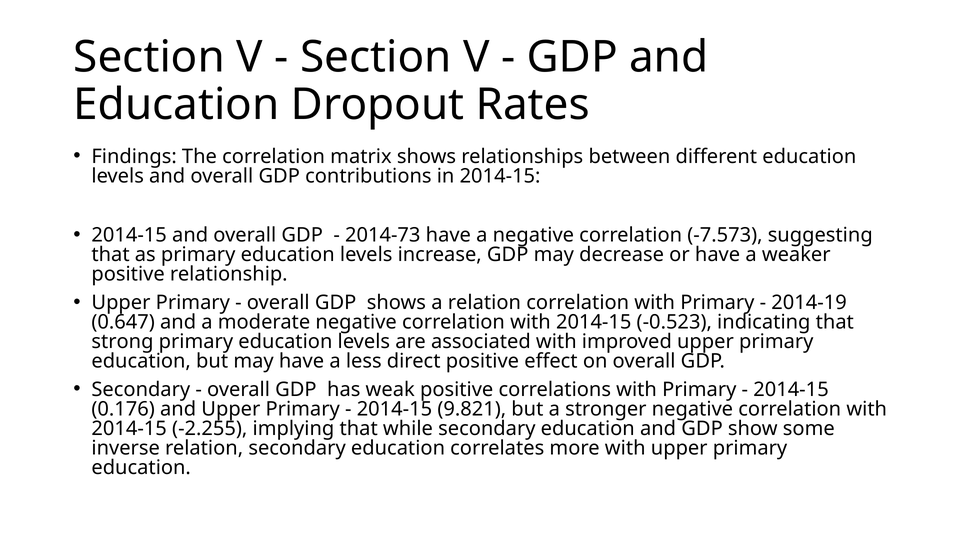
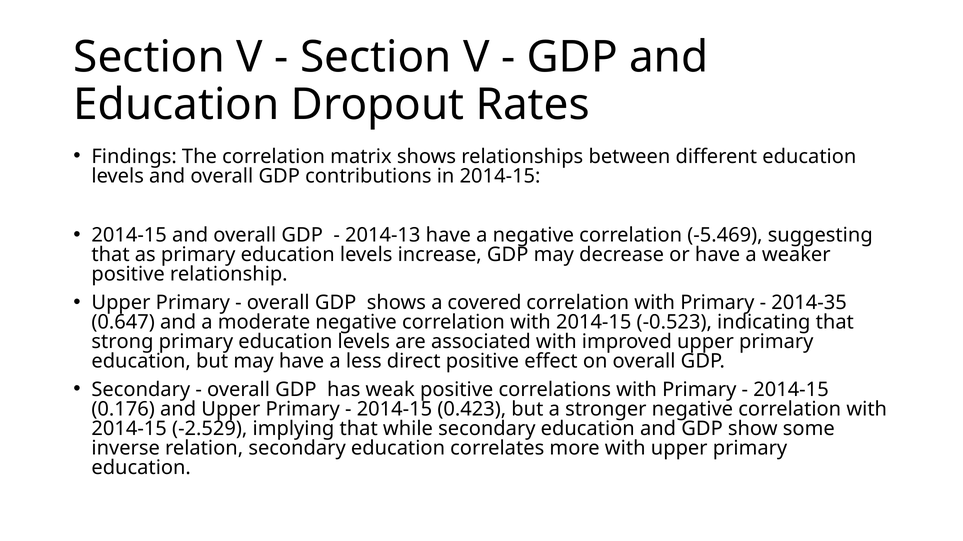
2014-73: 2014-73 -> 2014-13 (383, 235)
-7.573: -7.573 -> -5.469 (725, 235)
a relation: relation -> covered (485, 303)
2014-19: 2014-19 -> 2014-35 (809, 303)
9.821: 9.821 -> 0.423 (472, 410)
-2.255: -2.255 -> -2.529 (210, 429)
